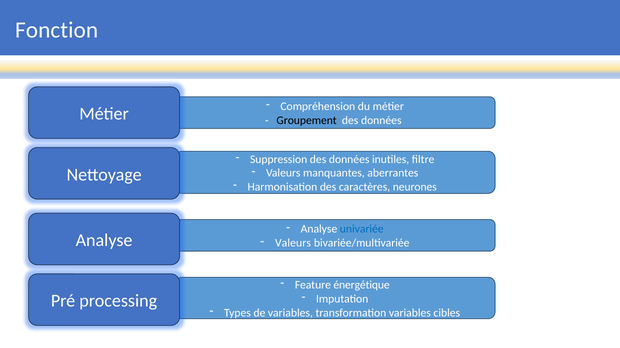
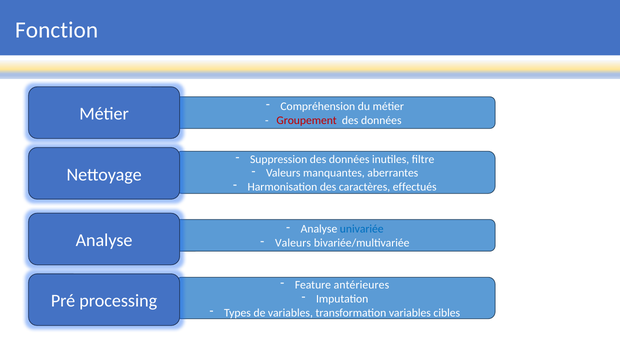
Groupement colour: black -> red (307, 121)
neurones: neurones -> effectués (415, 187)
énergétique: énergétique -> antérieures (361, 285)
